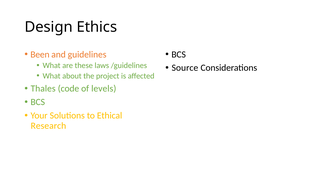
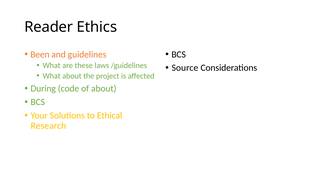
Design: Design -> Reader (49, 27)
Thales: Thales -> During (43, 89)
of levels: levels -> about (104, 89)
